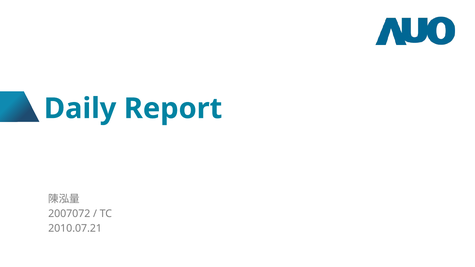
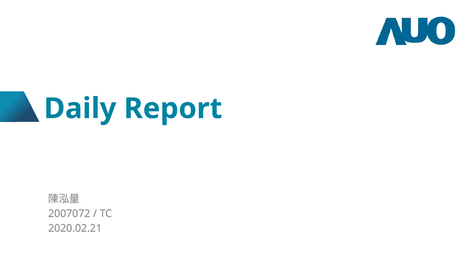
2010.07.21: 2010.07.21 -> 2020.02.21 (75, 229)
